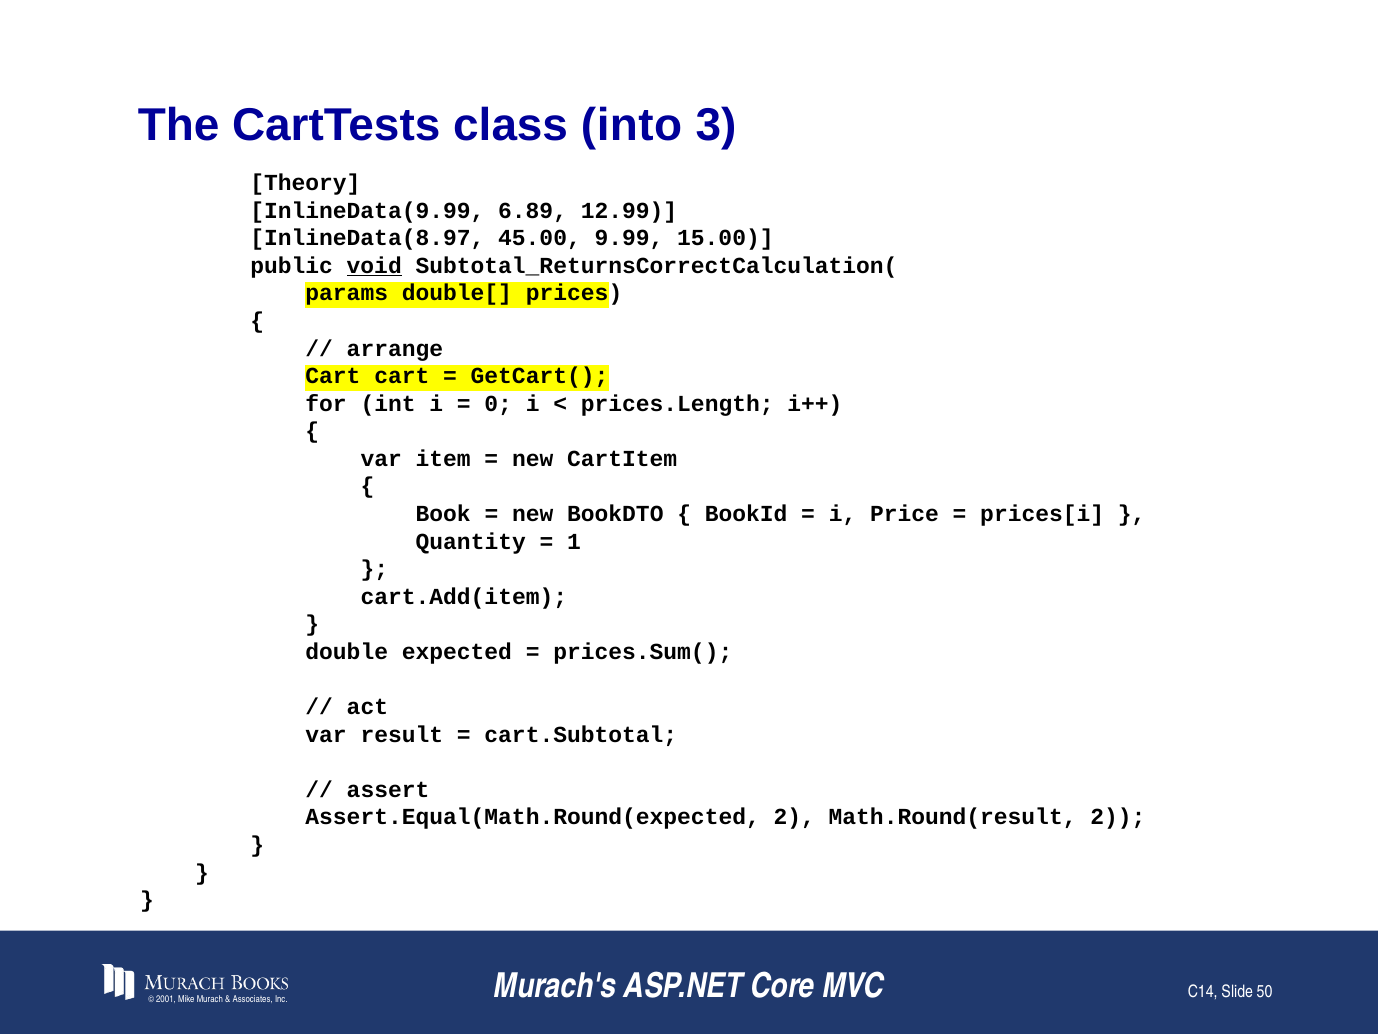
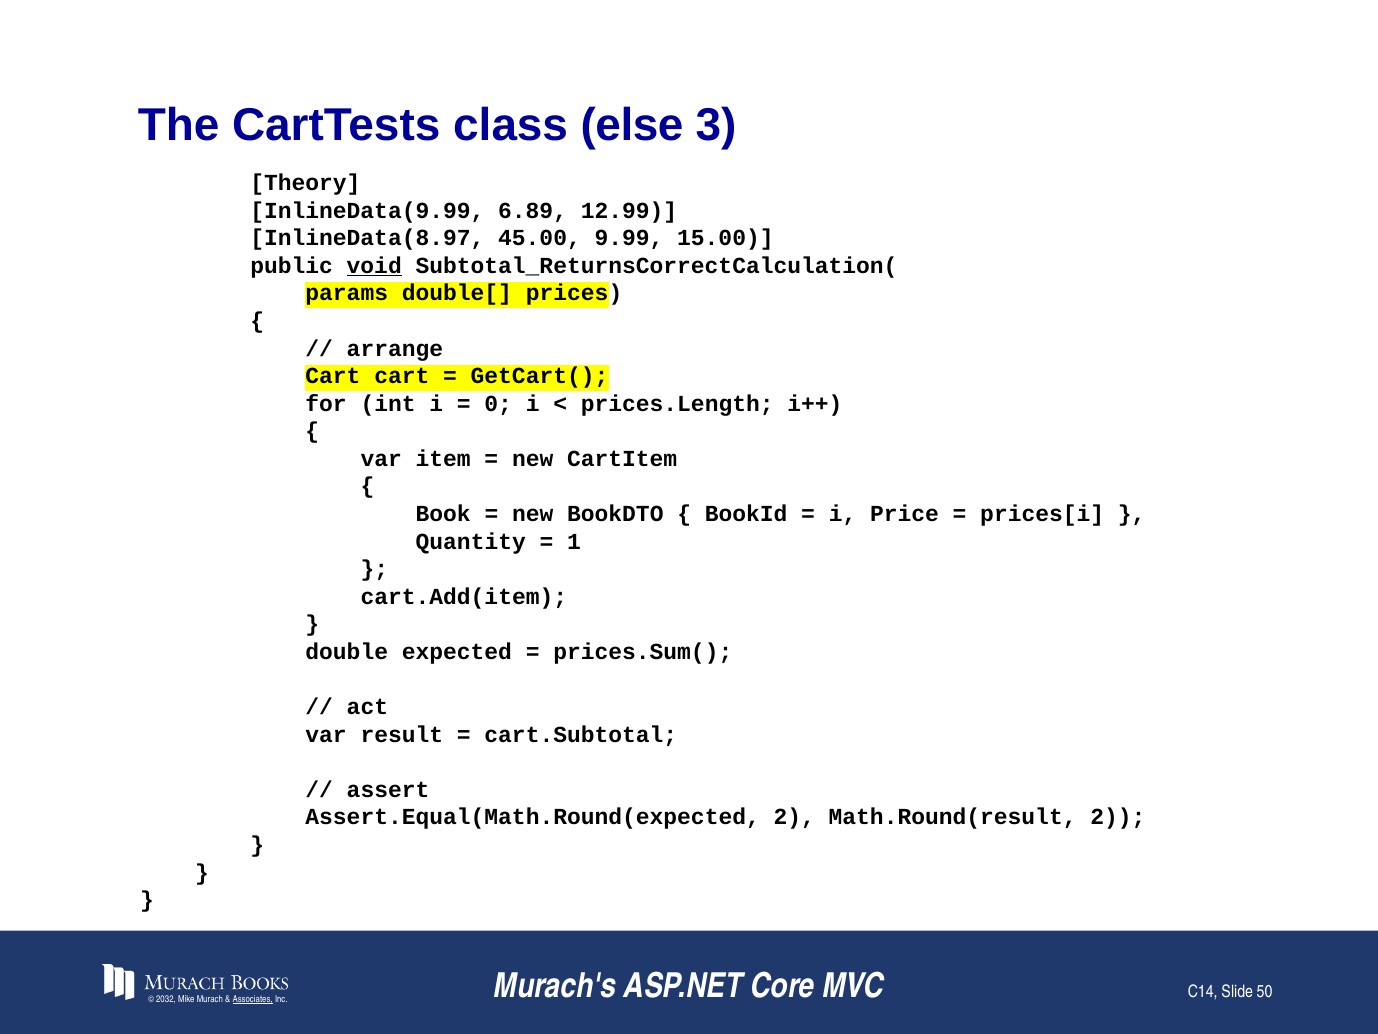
into: into -> else (632, 125)
2001: 2001 -> 2032 (166, 999)
Associates underline: none -> present (253, 999)
